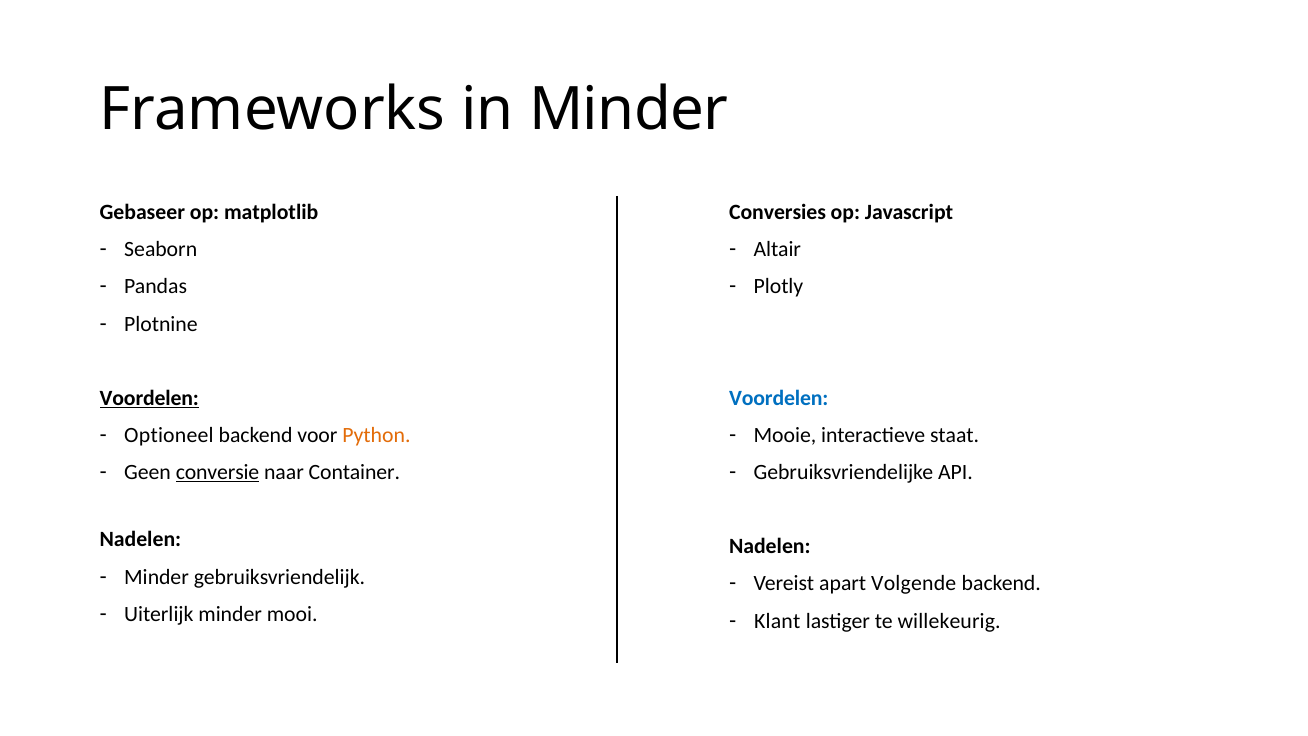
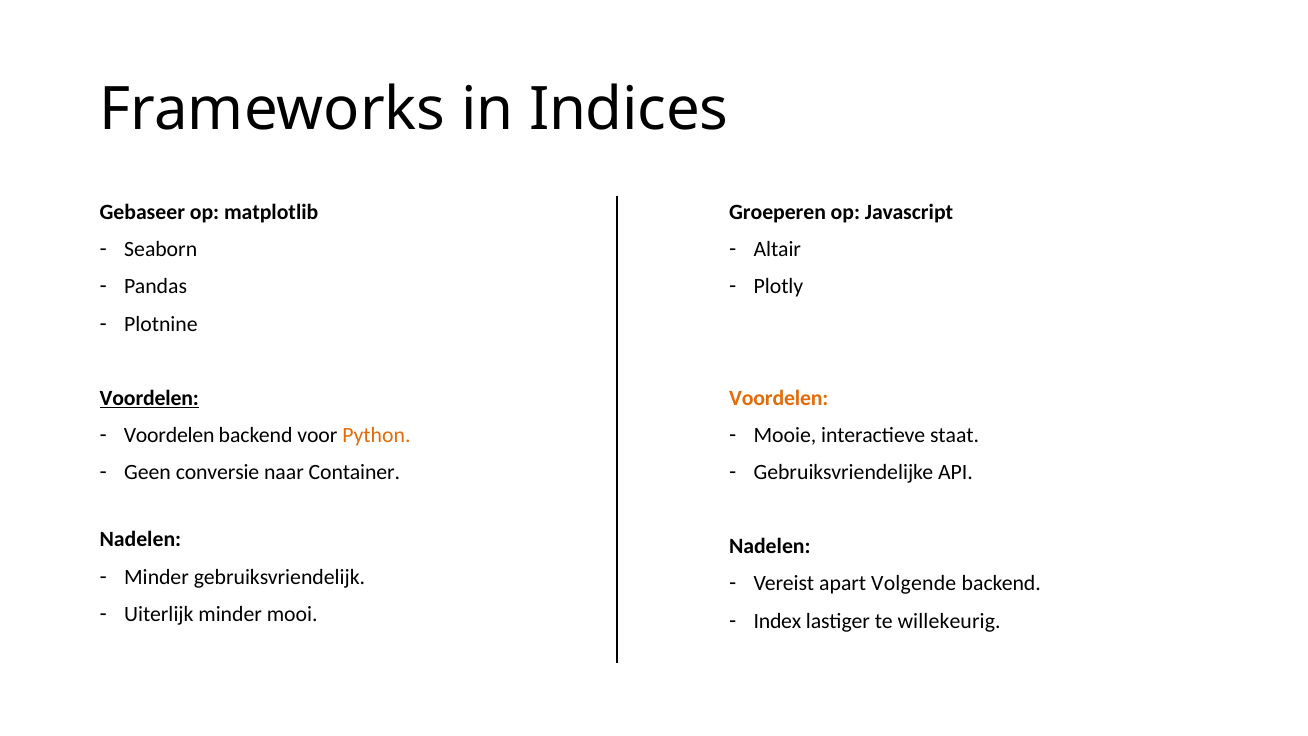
in Minder: Minder -> Indices (629, 110)
Conversies: Conversies -> Groeperen (778, 212)
Voordelen colour: blue -> orange (779, 398)
Optioneel: Optioneel -> Voordelen (169, 435)
conversie underline: present -> none (218, 472)
Klant: Klant -> Index (777, 621)
